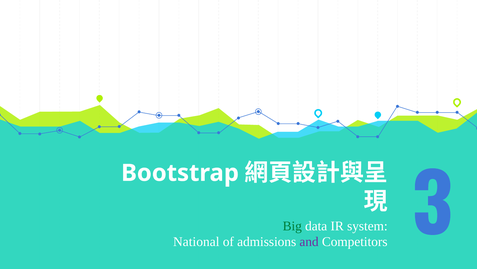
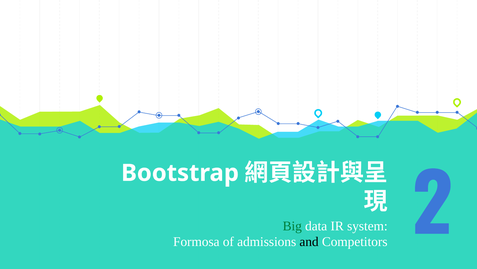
National: National -> Formosa (196, 241)
and colour: purple -> black (309, 241)
3: 3 -> 2 (432, 207)
